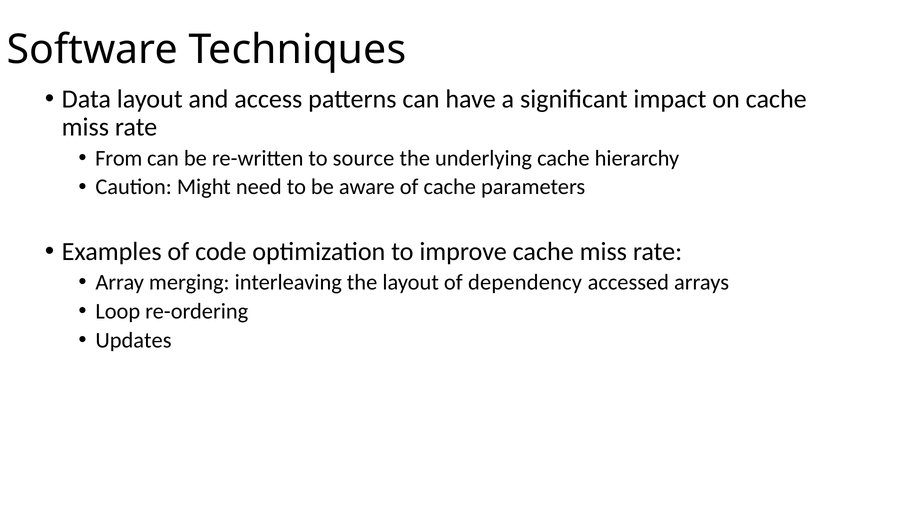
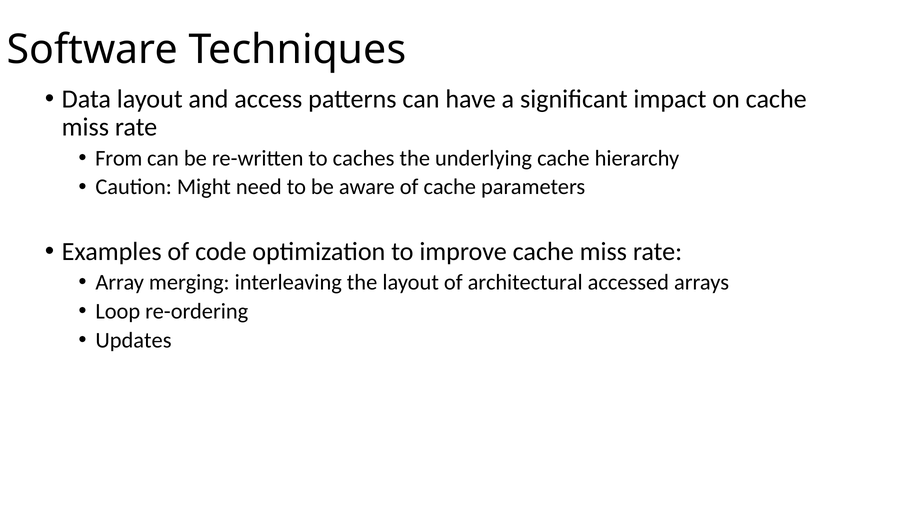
source: source -> caches (364, 158)
dependency: dependency -> architectural (525, 282)
